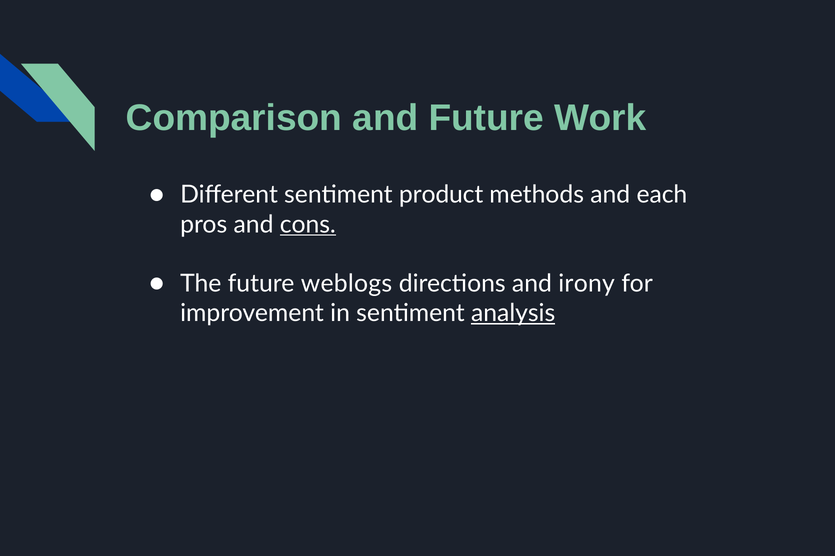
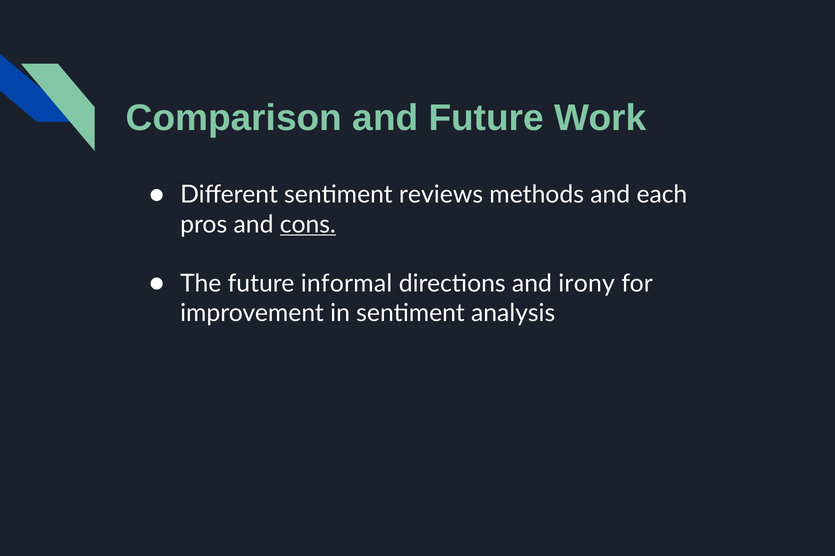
product: product -> reviews (441, 195)
weblogs: weblogs -> informal (347, 284)
analysis underline: present -> none (513, 314)
